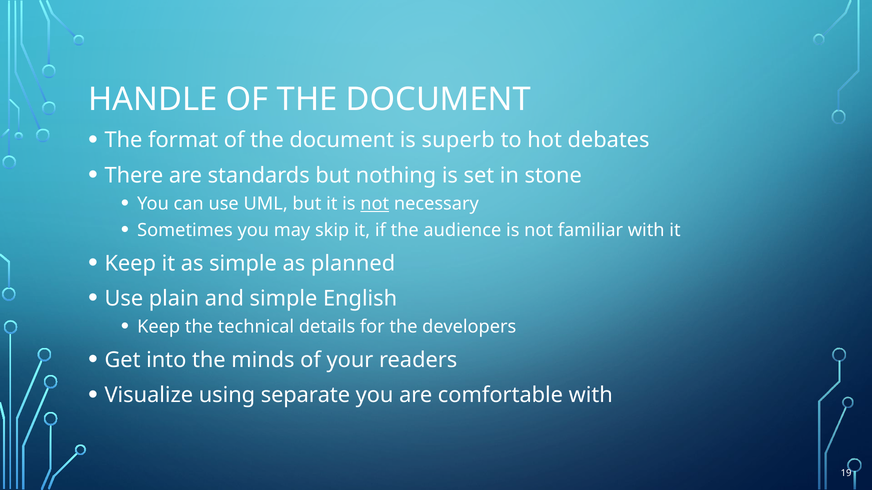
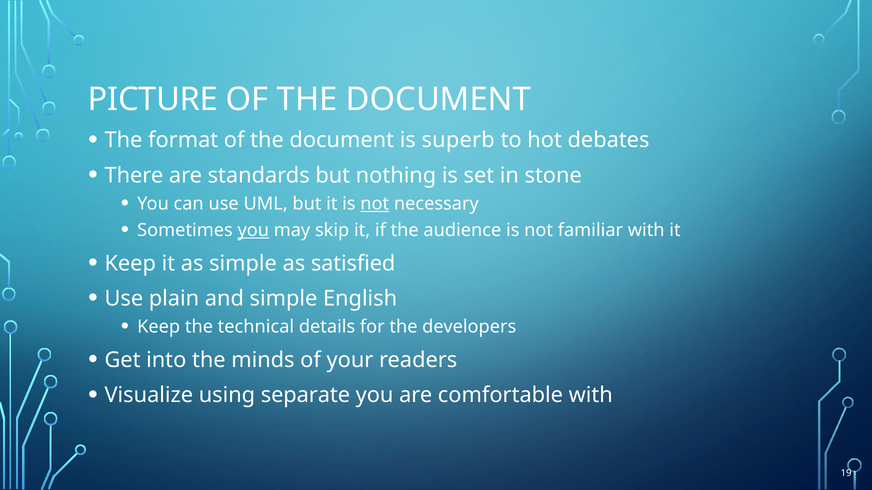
HANDLE: HANDLE -> PICTURE (153, 99)
you underline: none -> present (253, 230)
planned: planned -> satisfied (353, 264)
